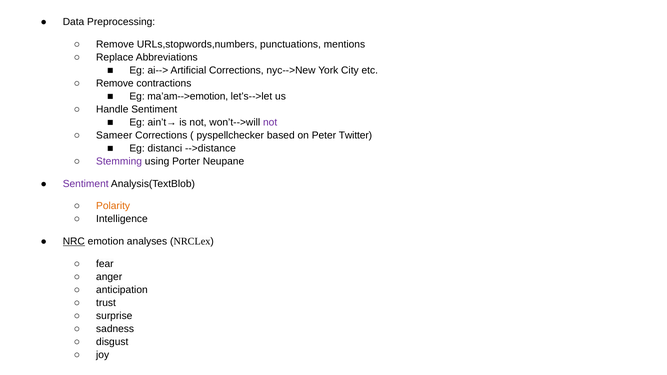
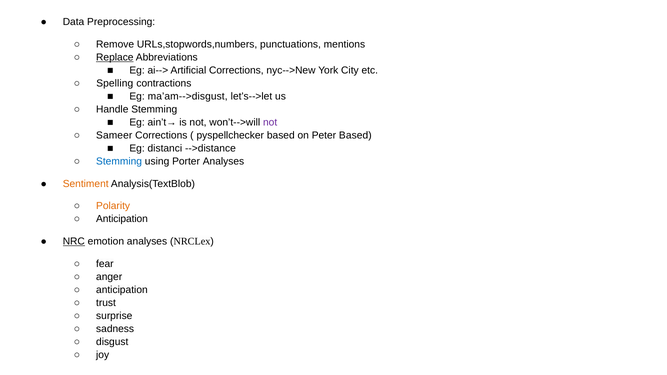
Replace underline: none -> present (115, 57)
Remove: Remove -> Spelling (115, 83)
ma’am-->emotion: ma’am-->emotion -> ma’am-->disgust (188, 96)
Handle Sentiment: Sentiment -> Stemming (154, 109)
Peter Twitter: Twitter -> Based (355, 135)
Stemming colour: purple -> blue (119, 162)
Porter Neupane: Neupane -> Analyses (223, 162)
Sentiment colour: purple -> orange (86, 184)
Intelligence: Intelligence -> Anticipation (122, 219)
